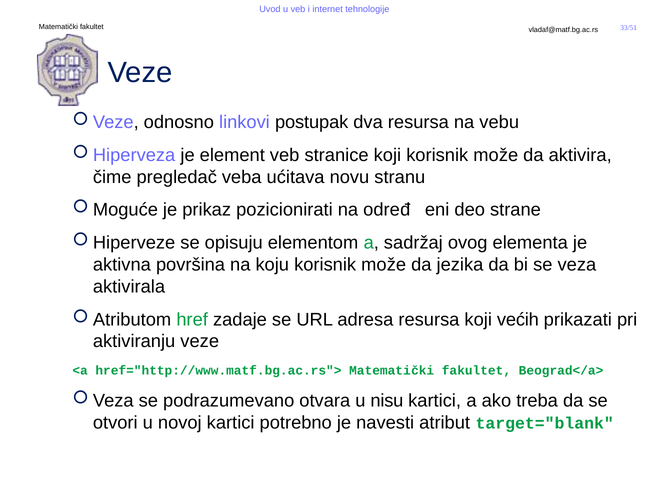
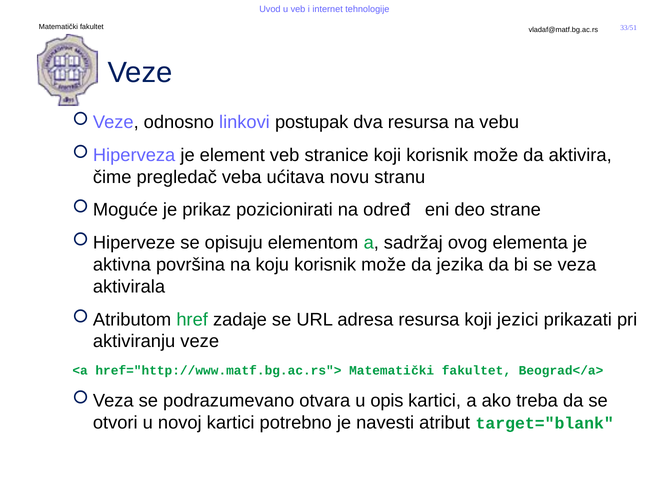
većih: većih -> jezici (518, 320)
nisu: nisu -> opis (387, 401)
